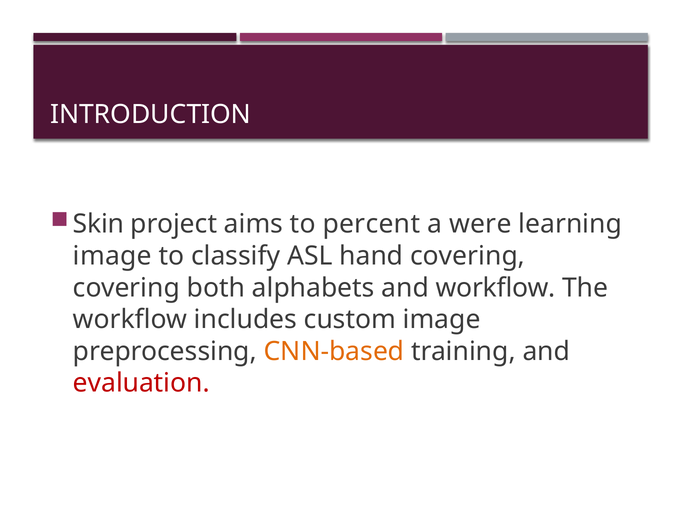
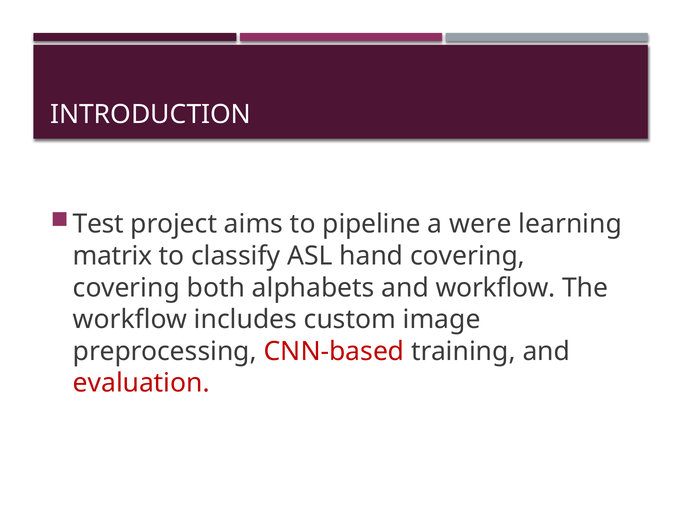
Skin: Skin -> Test (98, 224)
percent: percent -> pipeline (372, 224)
image: image -> matrix (113, 256)
CNN-based colour: orange -> red (334, 351)
